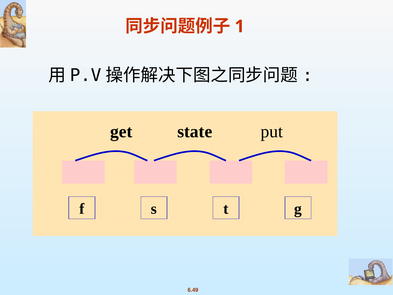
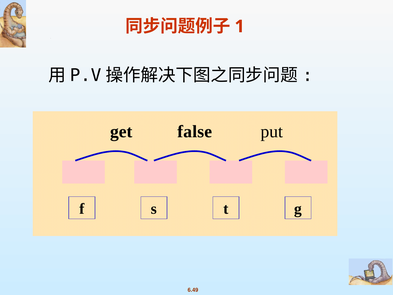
state: state -> false (195, 132)
